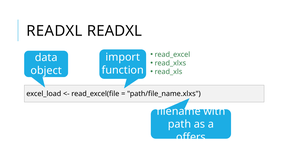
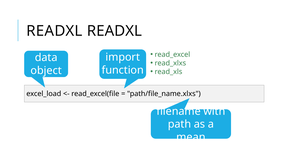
offers: offers -> mean (191, 137)
